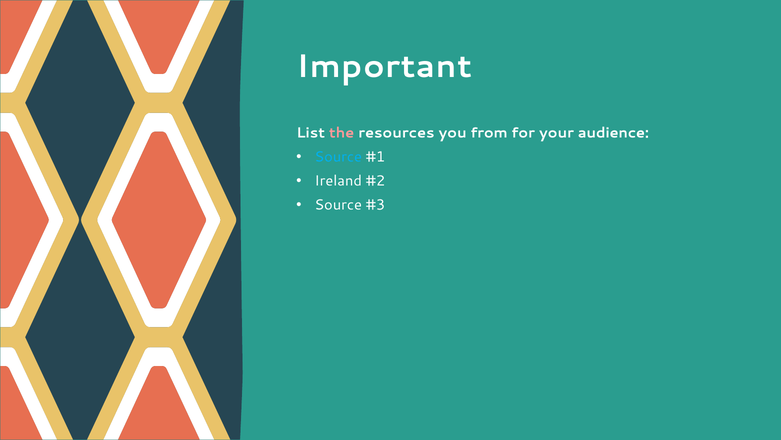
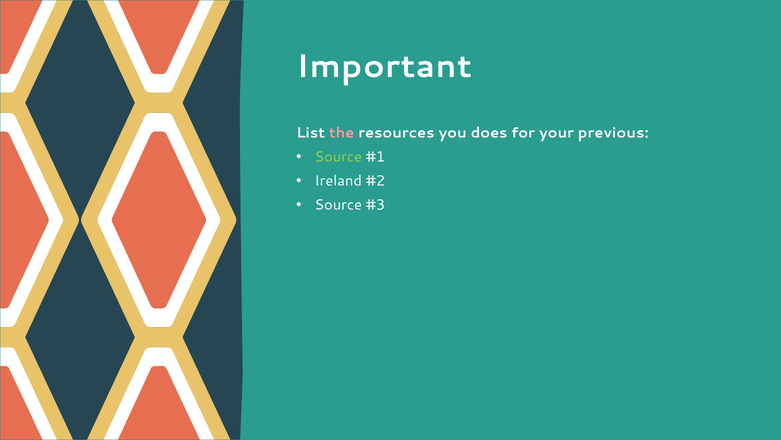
from: from -> does (489, 133)
audience: audience -> previous (613, 133)
Source colour: light blue -> light green (338, 157)
